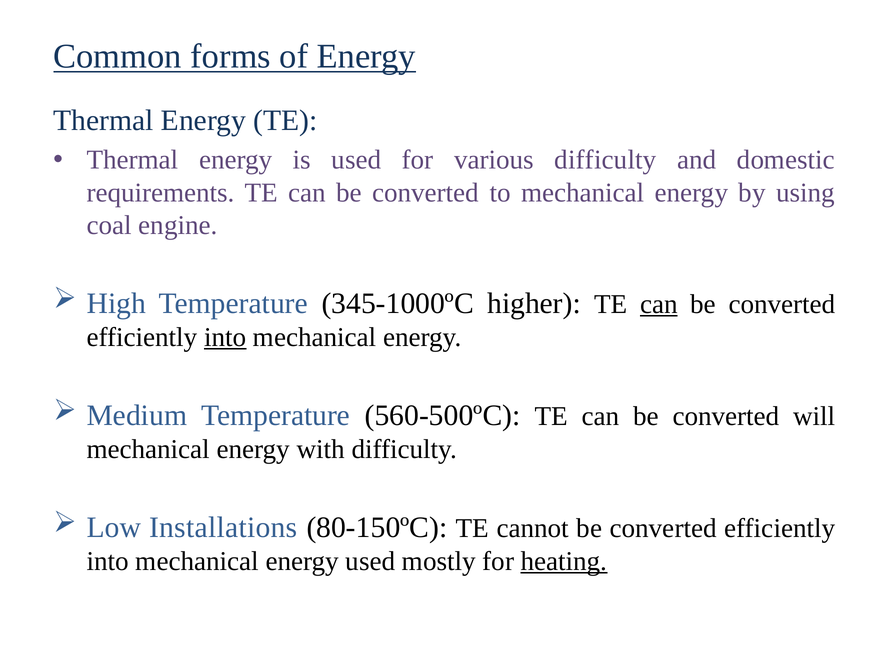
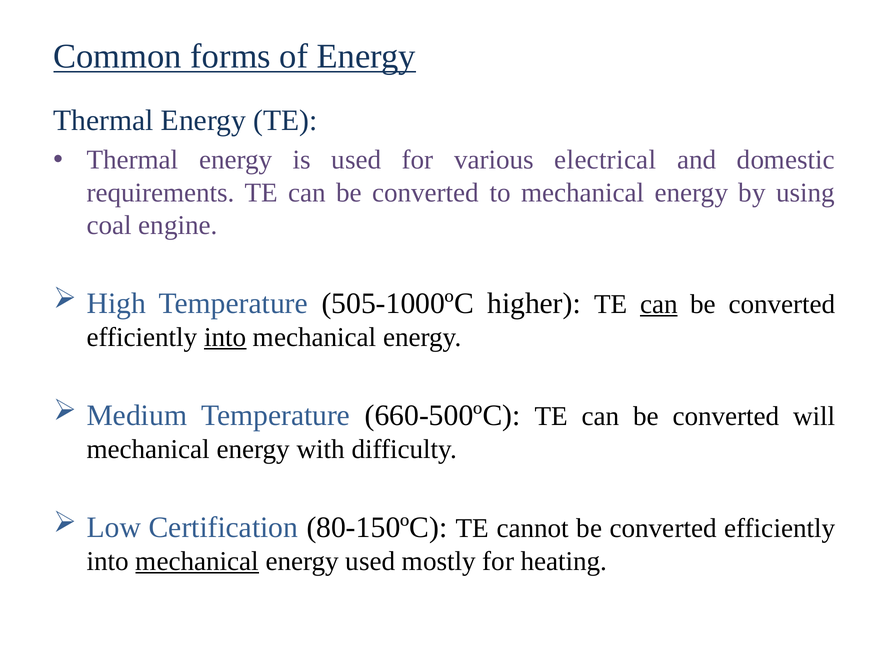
various difficulty: difficulty -> electrical (605, 160)
345-1000ºC: 345-1000ºC -> 505-1000ºC (398, 303)
560-500ºC: 560-500ºC -> 660-500ºC (443, 415)
Installations: Installations -> Certification (223, 527)
mechanical underline: none -> present (197, 561)
heating underline: present -> none (564, 561)
